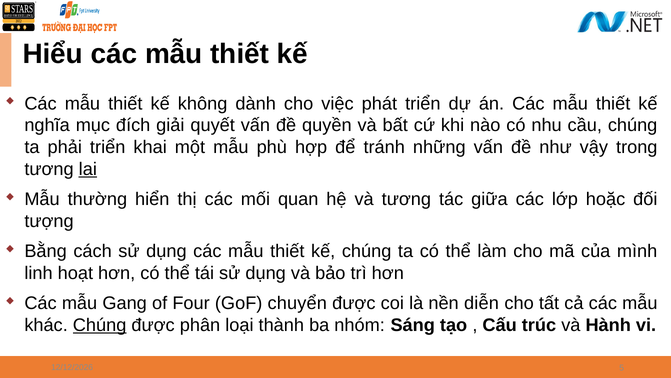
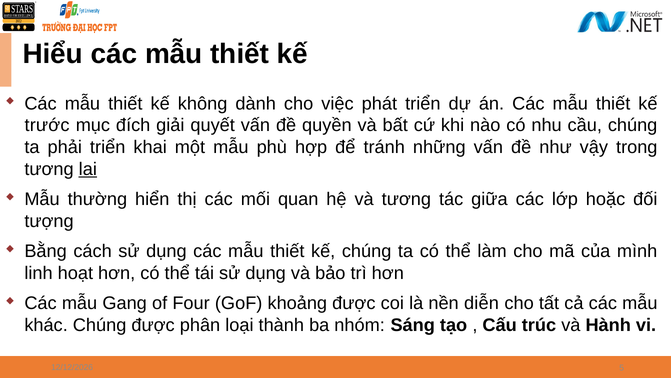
nghĩa: nghĩa -> trước (47, 125)
chuyển: chuyển -> khoảng (297, 303)
Chúng underline: present -> none (100, 325)
